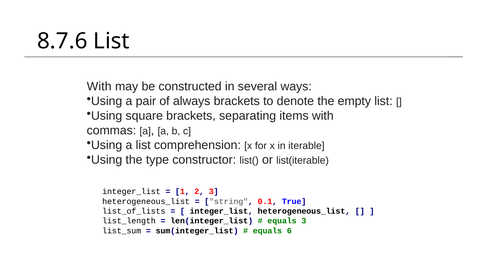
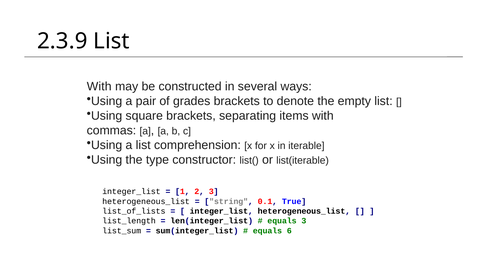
8.7.6: 8.7.6 -> 2.3.9 (62, 41)
always: always -> grades (192, 101)
